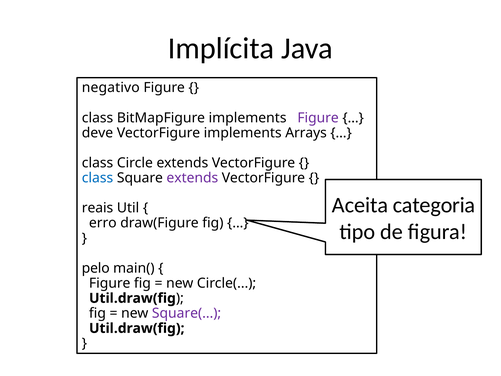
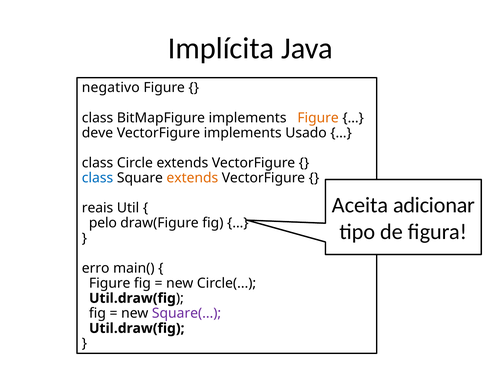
Figure colour: purple -> orange (318, 118)
Arrays: Arrays -> Usado (306, 133)
extends colour: purple -> orange (192, 178)
categoria: categoria -> adicionar (434, 205)
erro: erro -> pelo (103, 223)
pelo: pelo -> erro (96, 268)
